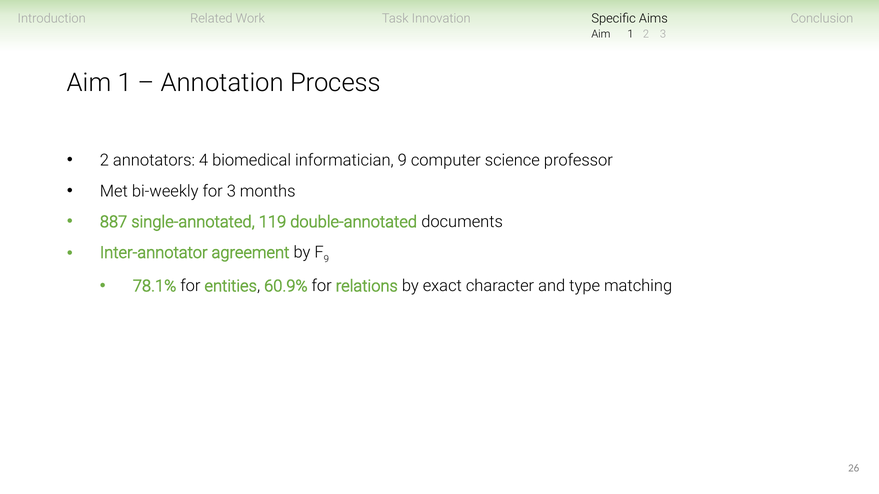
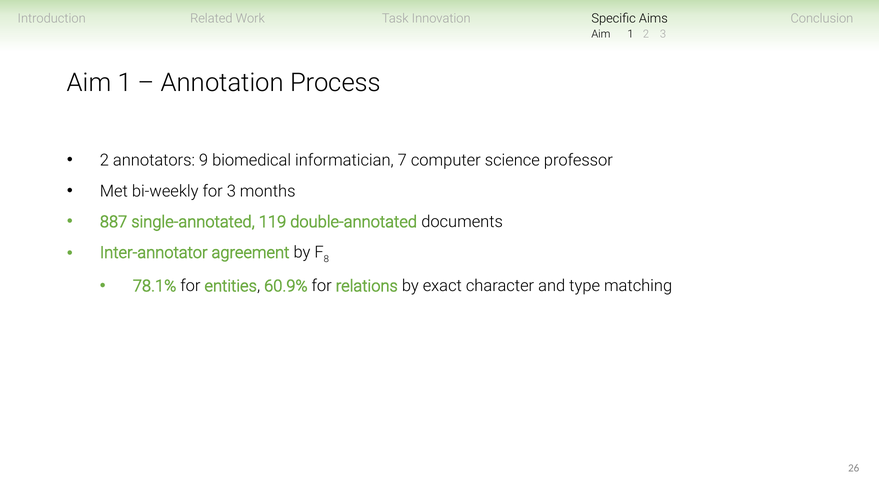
4: 4 -> 9 (204, 161)
informatician 9: 9 -> 7 (402, 161)
9: 9 -> 8 (326, 259)
